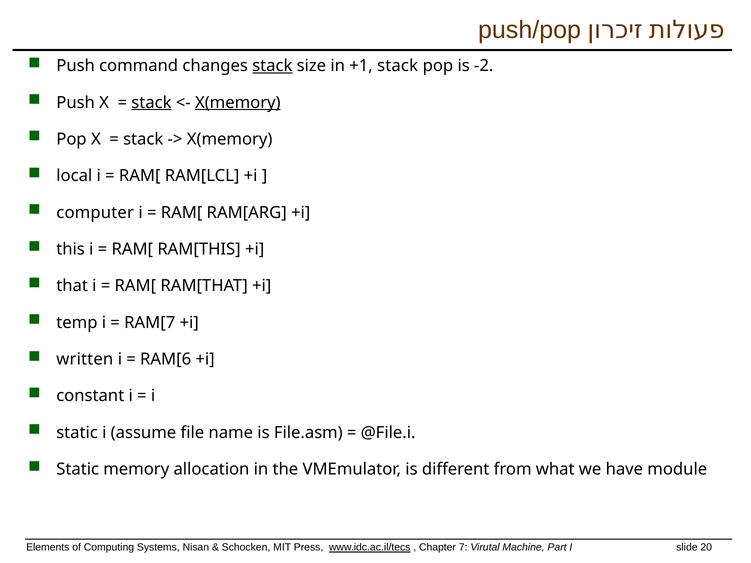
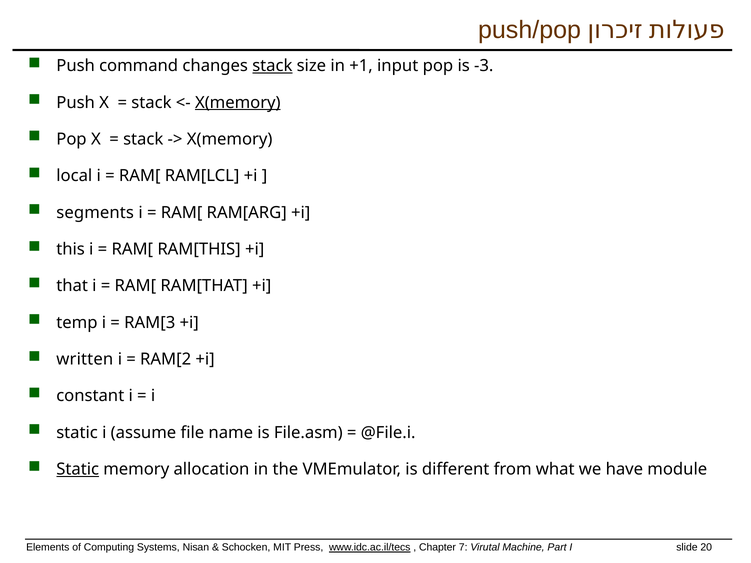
+1 stack: stack -> input (398, 66)
-2: -2 -> -3 (484, 66)
stack underline: present -> none (151, 103)
computer: computer -> segments (95, 213)
RAM[7: RAM[7 -> RAM[3 (150, 323)
RAM[6: RAM[6 -> RAM[2 (166, 359)
Static underline: none -> present (78, 470)
